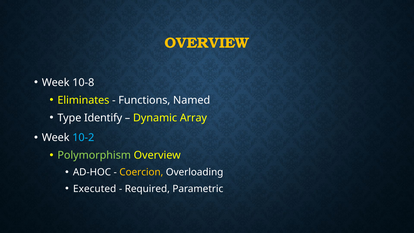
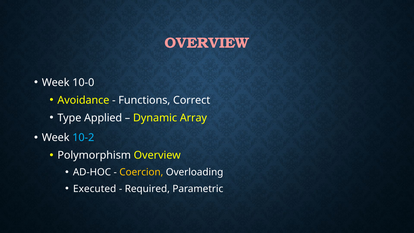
OVERVIEW colour: yellow -> pink (207, 43)
10-8: 10-8 -> 10-0 (83, 83)
Eliminates: Eliminates -> Avoidance (83, 100)
Named: Named -> Correct (192, 100)
Identify: Identify -> Applied (103, 118)
Polymorphism colour: light green -> white (94, 155)
